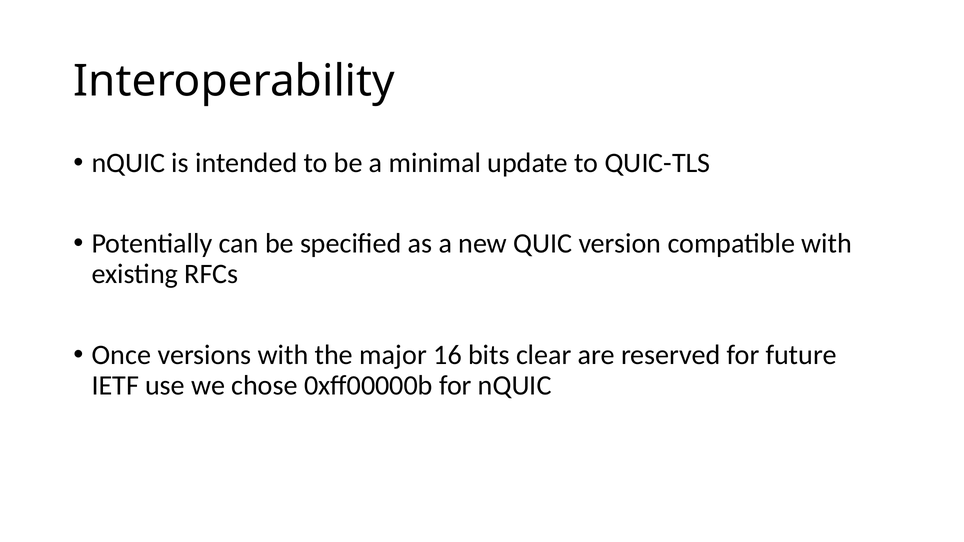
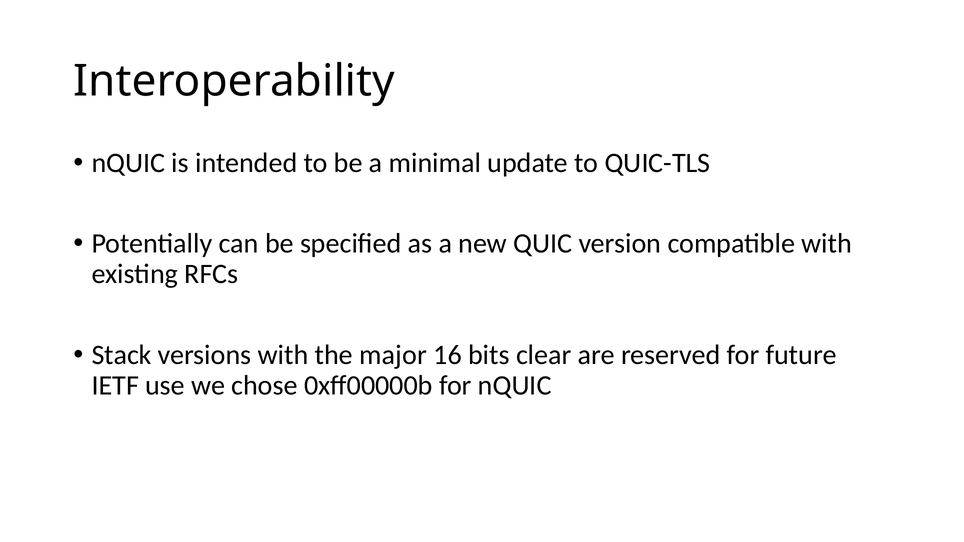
Once: Once -> Stack (122, 355)
